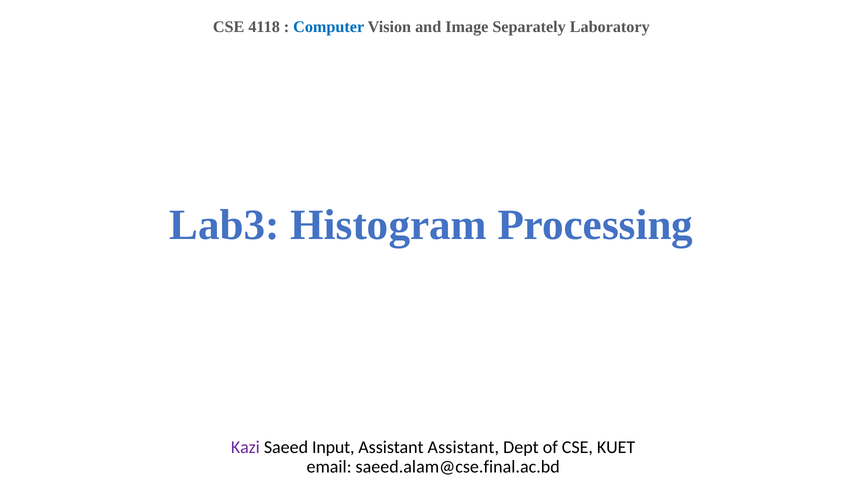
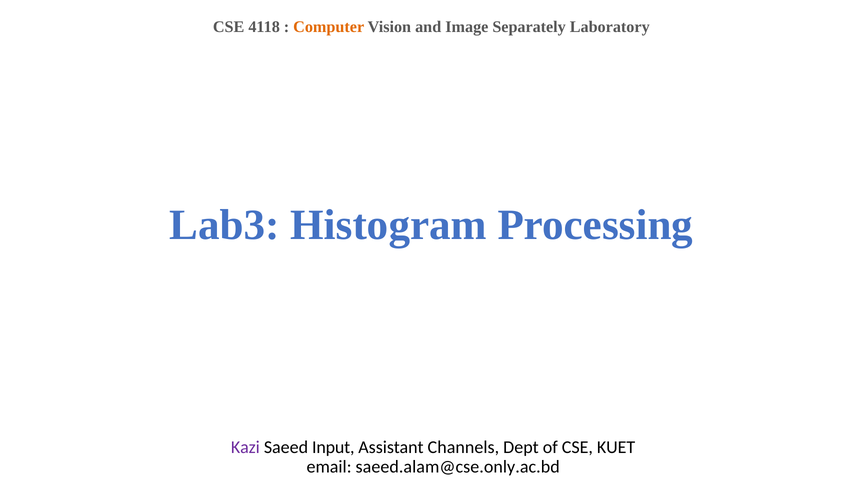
Computer colour: blue -> orange (329, 27)
Assistant Assistant: Assistant -> Channels (463, 447)
saeed.alam@cse.final.ac.bd: saeed.alam@cse.final.ac.bd -> saeed.alam@cse.only.ac.bd (458, 466)
